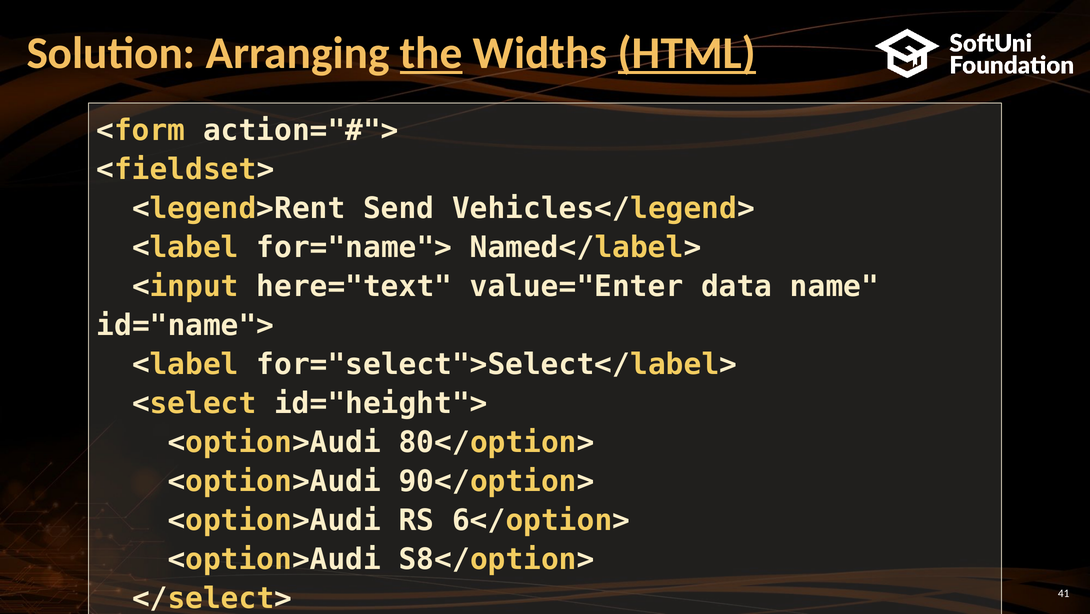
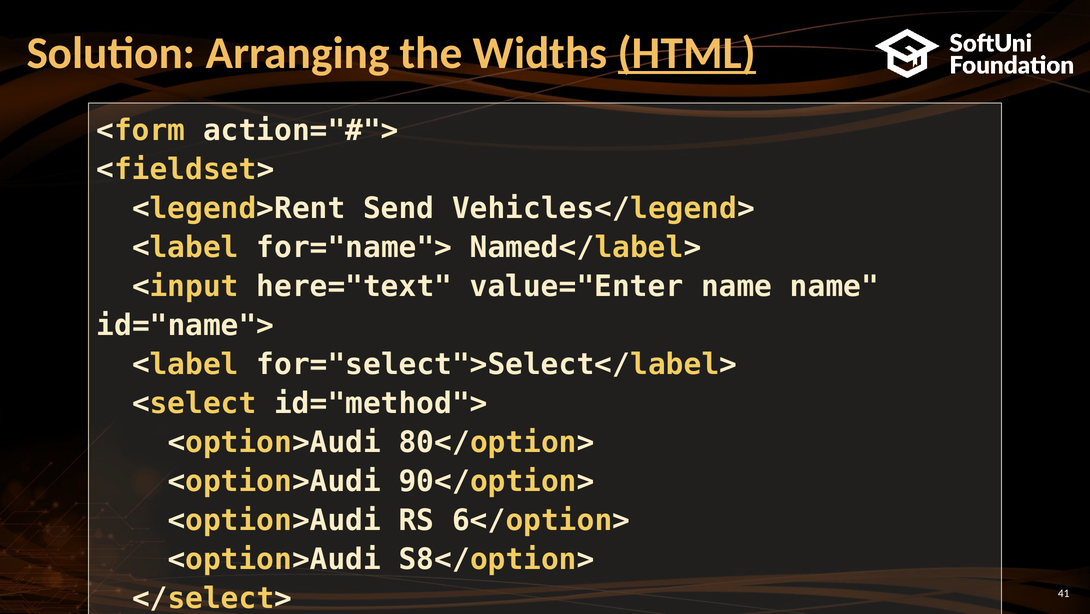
the underline: present -> none (431, 53)
value="Enter data: data -> name (737, 286)
id="height">: id="height"> -> id="method"> (381, 403)
